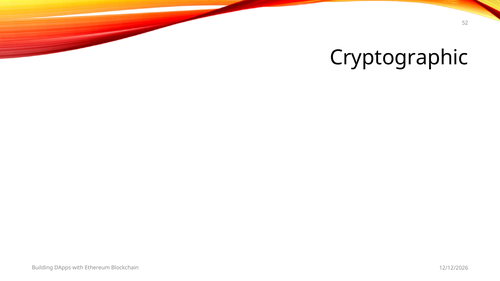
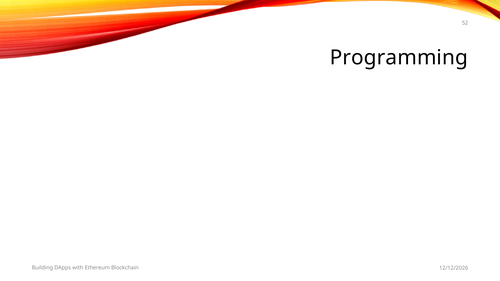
Cryptographic: Cryptographic -> Programming (399, 58)
